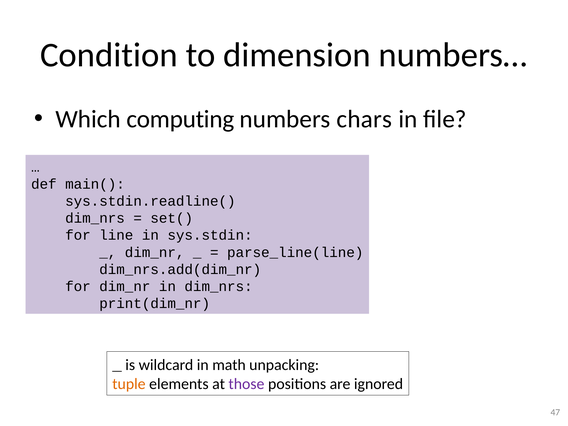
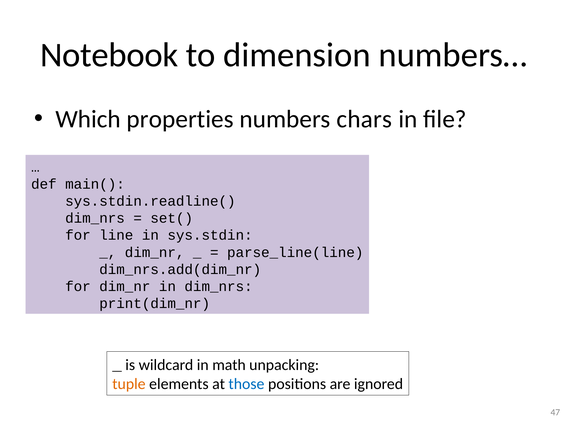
Condition: Condition -> Notebook (109, 55)
computing: computing -> properties (180, 119)
those colour: purple -> blue (246, 384)
